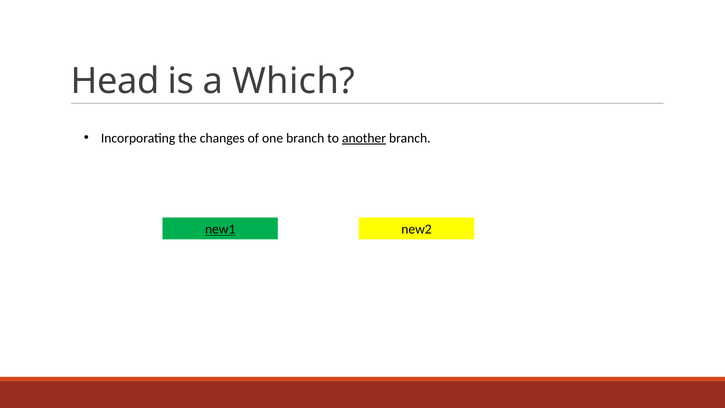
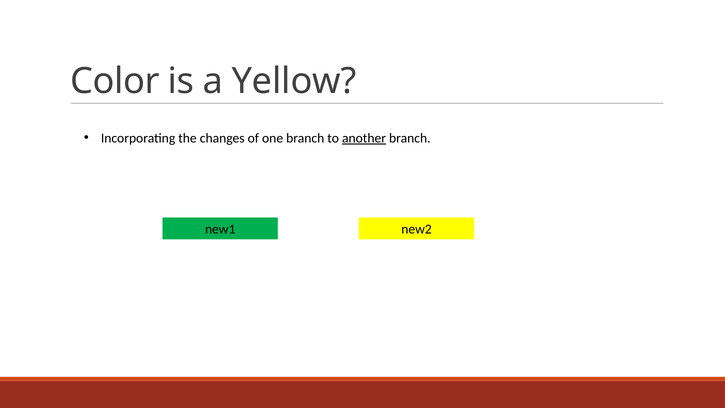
Head: Head -> Color (115, 81)
Which: Which -> Yellow (294, 81)
new1 underline: present -> none (220, 229)
